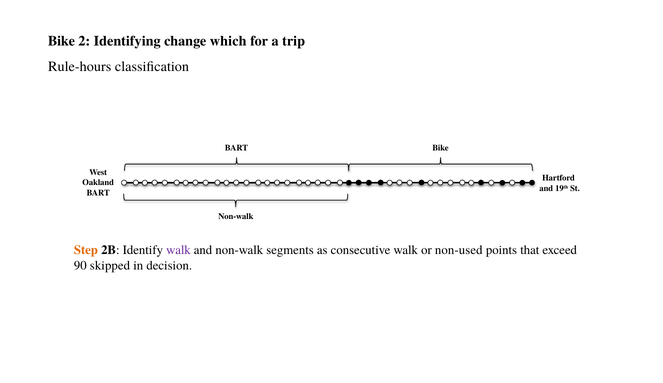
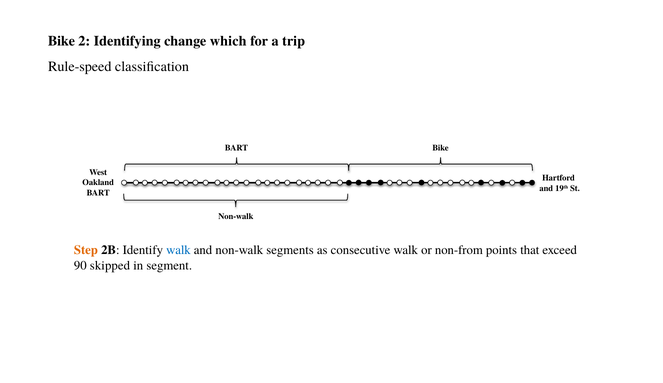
Rule-hours: Rule-hours -> Rule-speed (80, 66)
walk colour: purple -> blue (178, 250)
non-used: non-used -> non-from (459, 250)
decision: decision -> segment (169, 265)
